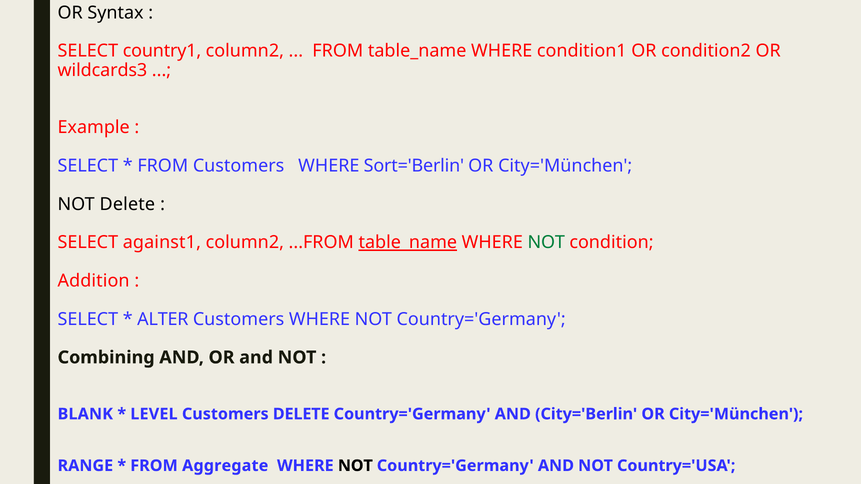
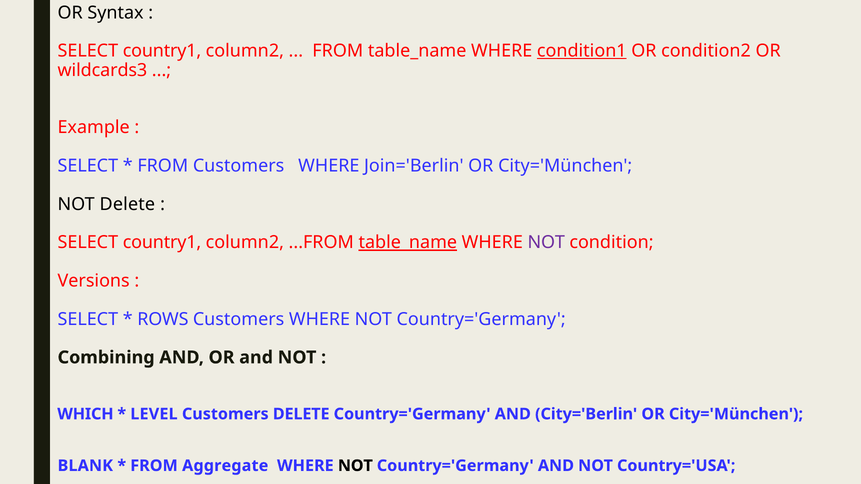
condition1 underline: none -> present (582, 51)
Sort='Berlin: Sort='Berlin -> Join='Berlin (414, 166)
against1: against1 -> country1 (162, 243)
NOT colour: green -> purple (546, 243)
Addition: Addition -> Versions (94, 281)
ALTER: ALTER -> ROWS (163, 319)
BLANK: BLANK -> WHICH (85, 414)
RANGE: RANGE -> BLANK (85, 466)
